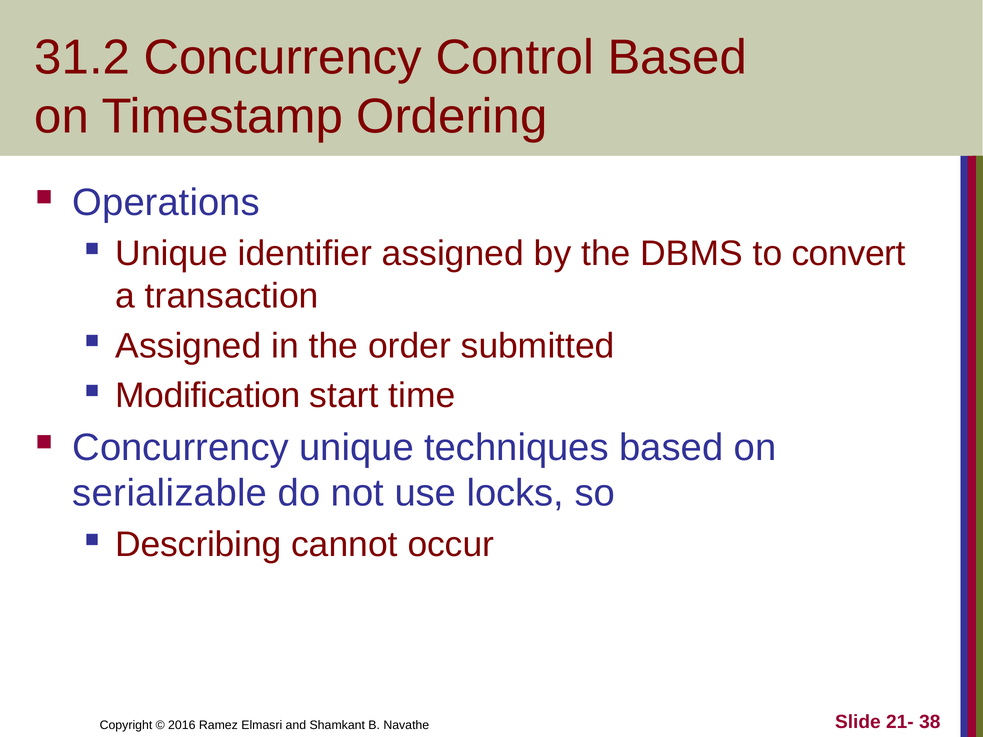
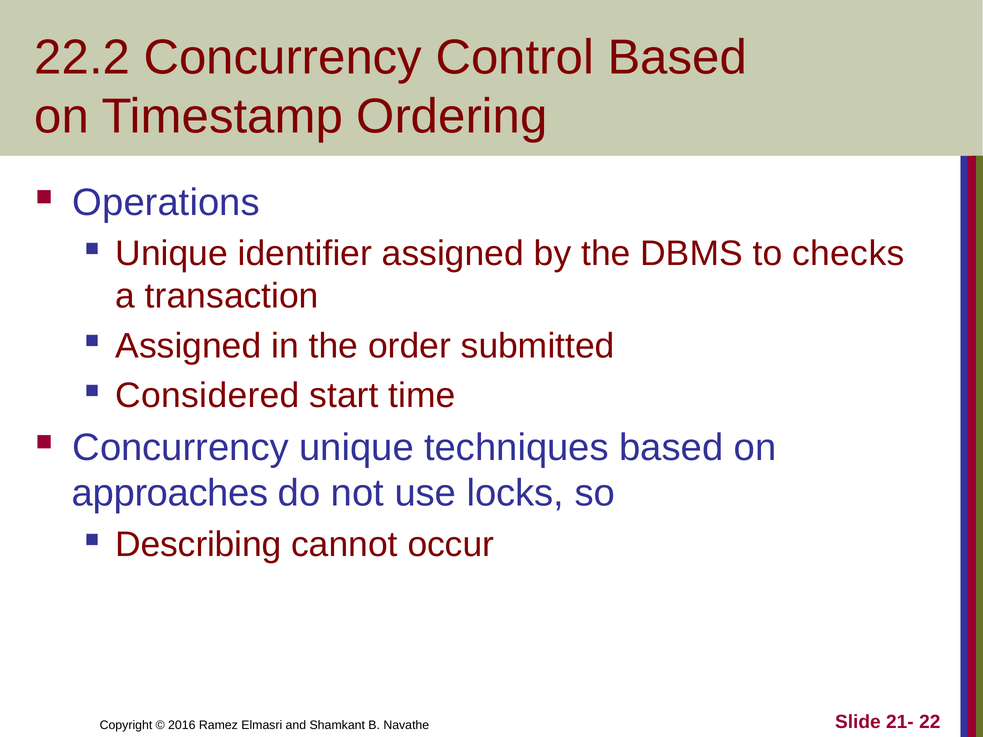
31.2: 31.2 -> 22.2 (82, 57)
convert: convert -> checks (848, 254)
Modification: Modification -> Considered (207, 396)
serializable: serializable -> approaches (170, 494)
38: 38 -> 22 (930, 722)
